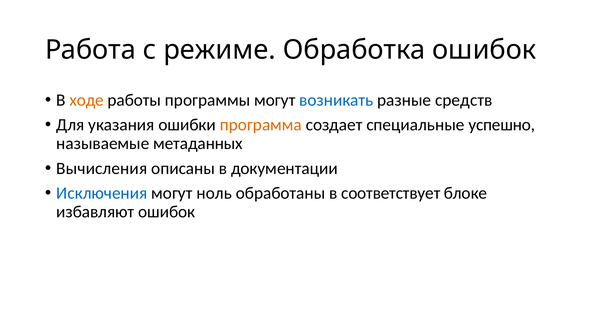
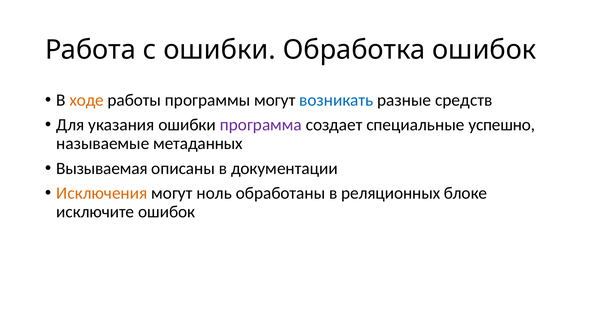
с режиме: режиме -> ошибки (220, 50)
программа colour: orange -> purple (261, 125)
Вычисления: Вычисления -> Вызываемая (102, 169)
Исключения colour: blue -> orange (102, 194)
соответствует: соответствует -> реляционных (391, 194)
избавляют: избавляют -> исключите (95, 212)
